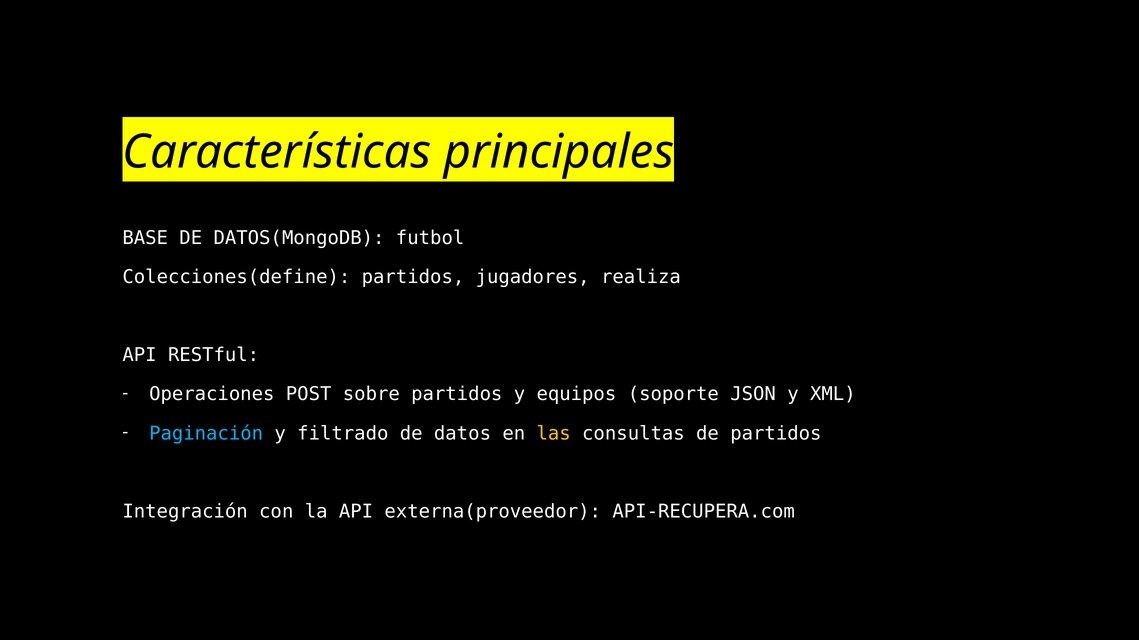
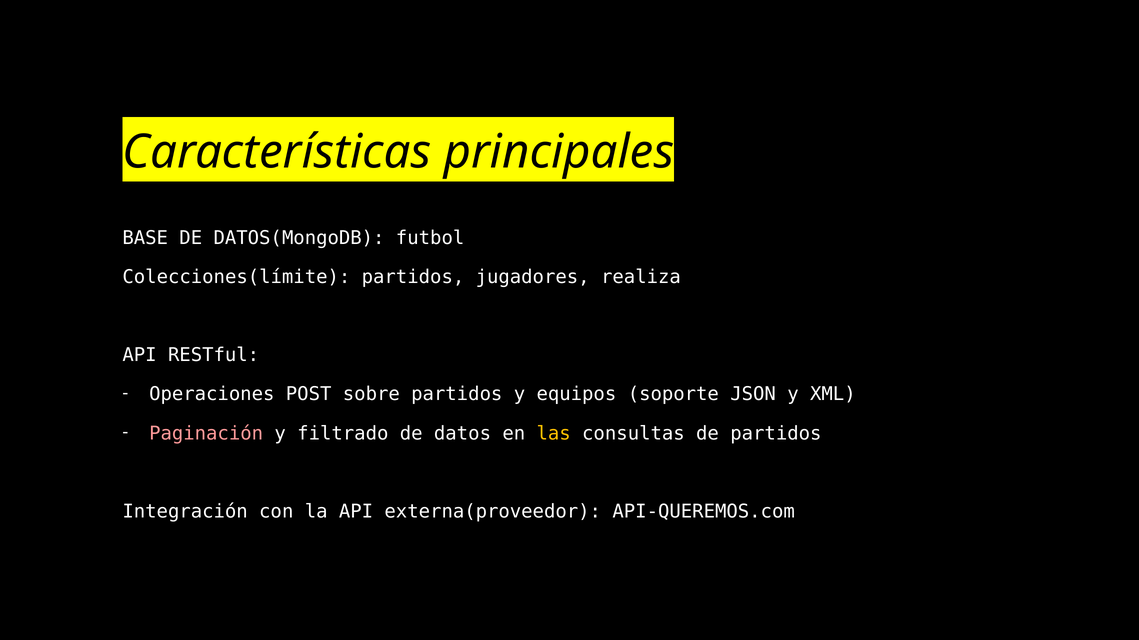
Colecciones(define: Colecciones(define -> Colecciones(límite (236, 277)
Paginación colour: light blue -> pink (206, 434)
API-RECUPERA.com: API-RECUPERA.com -> API-QUEREMOS.com (704, 512)
